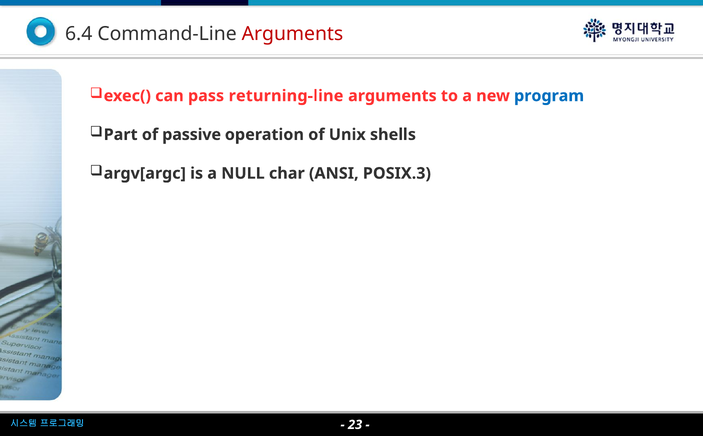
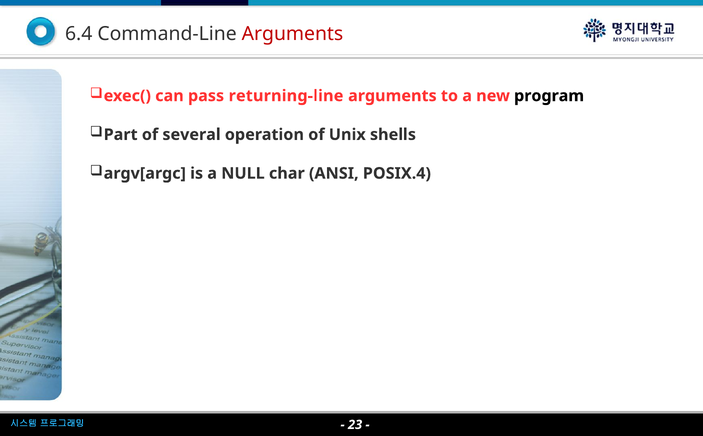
program colour: blue -> black (549, 96)
passive: passive -> several (192, 135)
POSIX.3: POSIX.3 -> POSIX.4 (397, 174)
